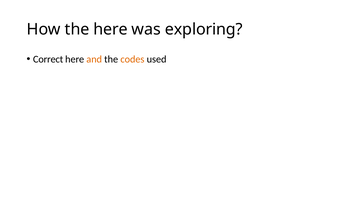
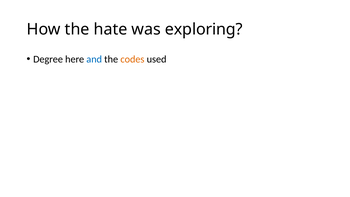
the here: here -> hate (111, 29)
Correct: Correct -> Degree (48, 59)
and colour: orange -> blue (94, 59)
